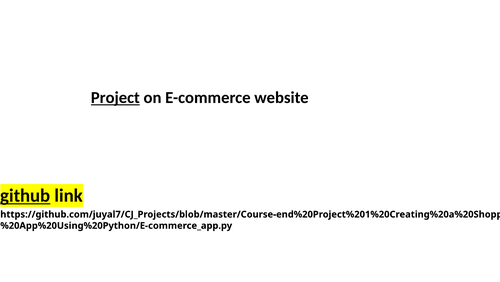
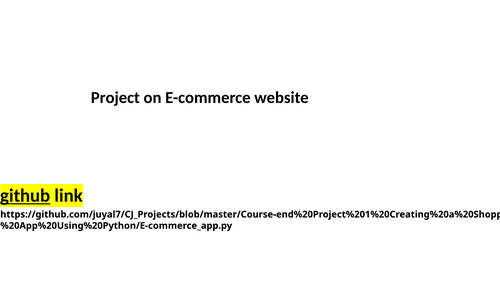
Project underline: present -> none (115, 98)
